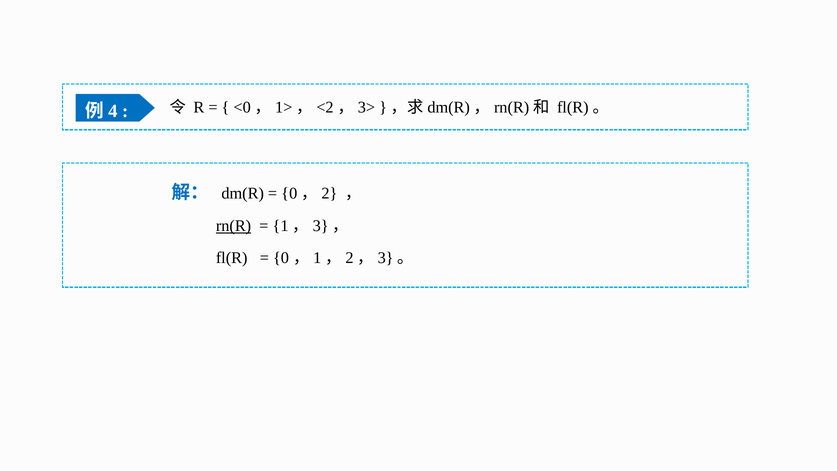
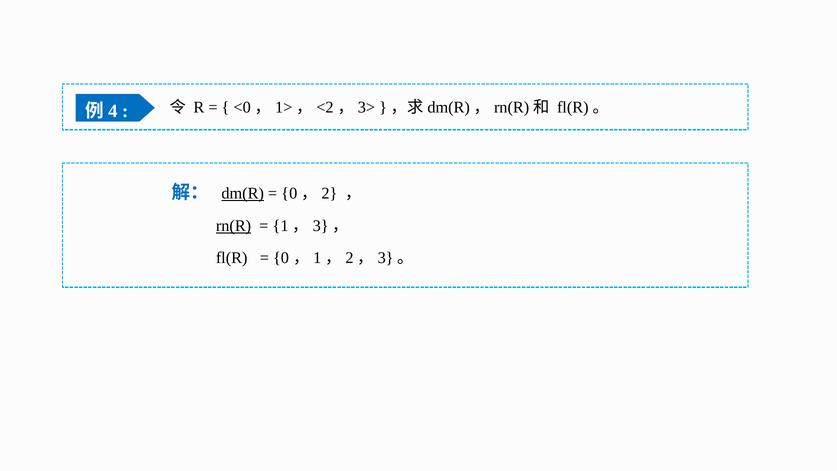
dm(R underline: none -> present (243, 193)
